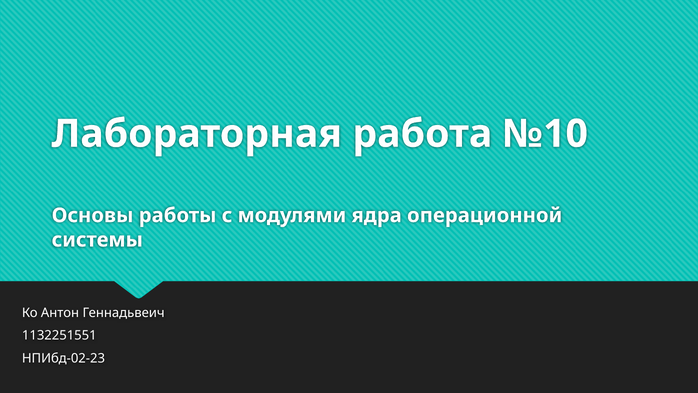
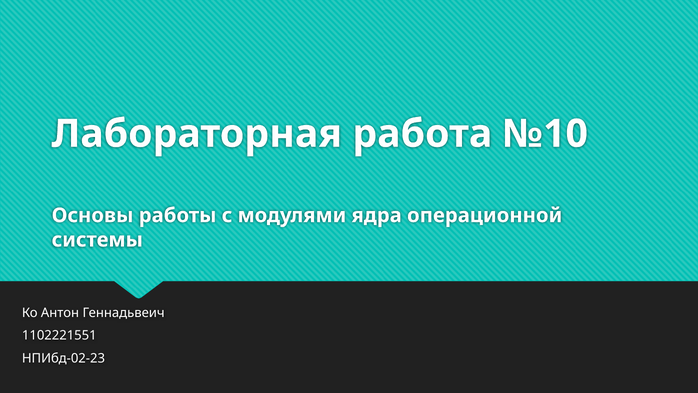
1132251551: 1132251551 -> 1102221551 (59, 335)
